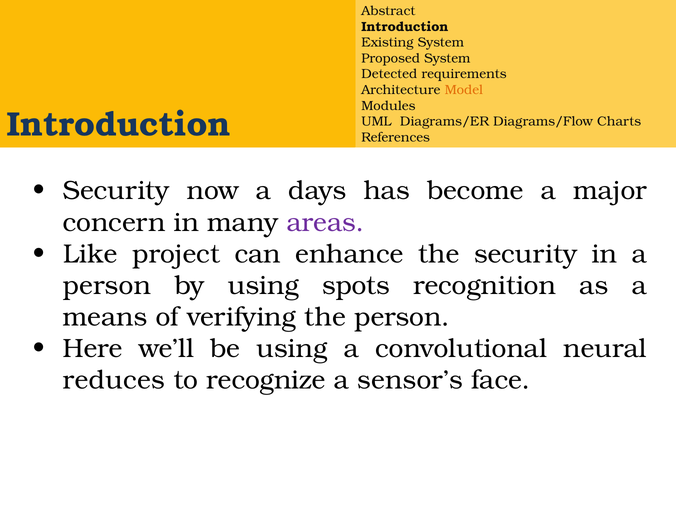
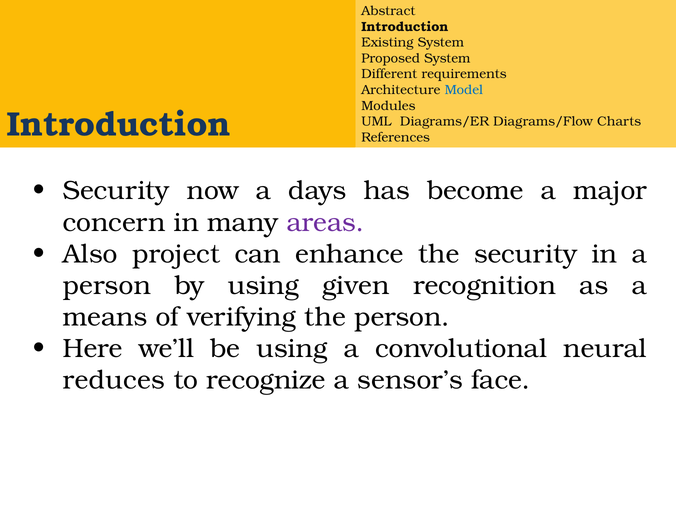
Detected: Detected -> Different (389, 74)
Model colour: orange -> blue (464, 90)
Like: Like -> Also (90, 254)
spots: spots -> given (356, 286)
